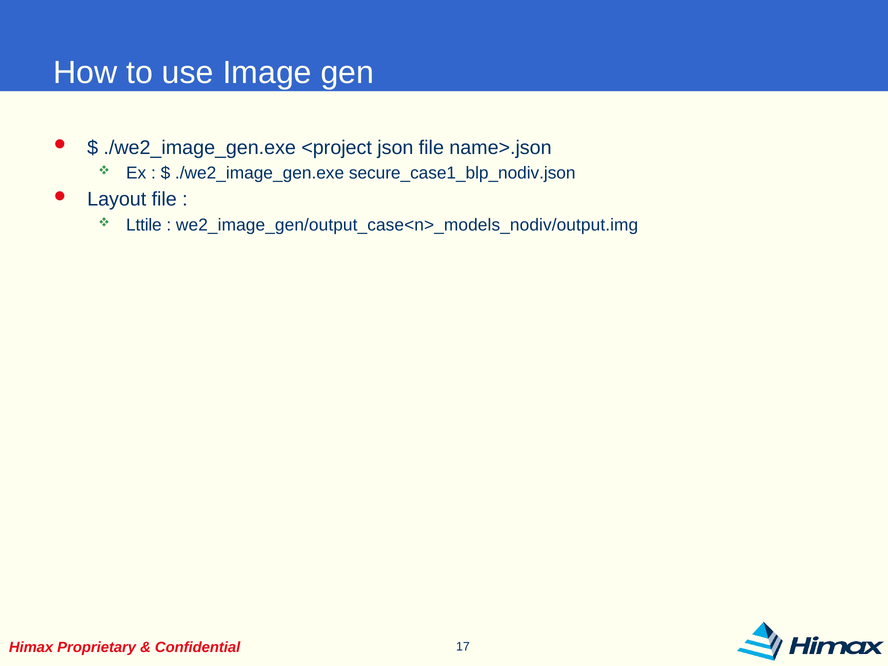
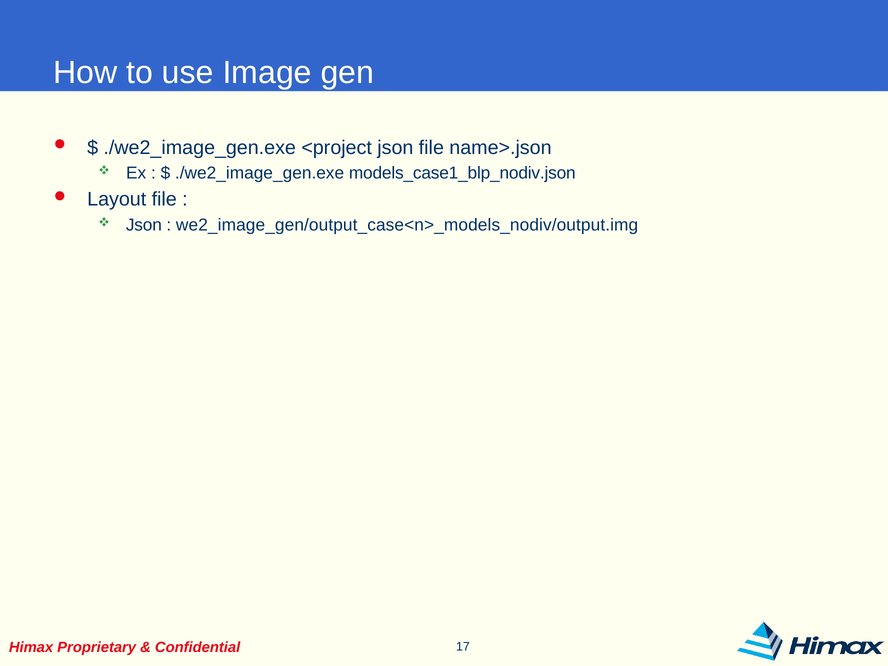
secure_case1_blp_nodiv.json: secure_case1_blp_nodiv.json -> models_case1_blp_nodiv.json (462, 173)
Lttile: Lttile -> Json (144, 225)
